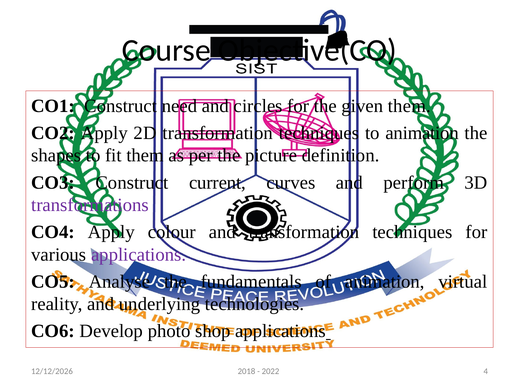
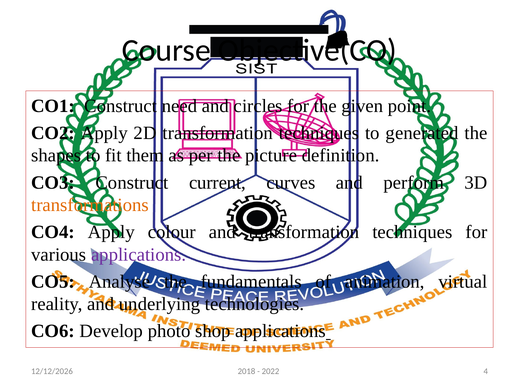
given them: them -> point (409, 106)
to animation: animation -> generated (422, 133)
transformations colour: purple -> orange (90, 205)
